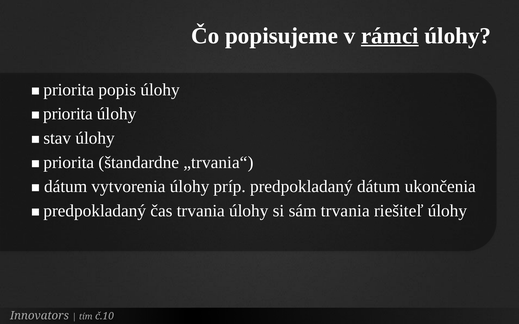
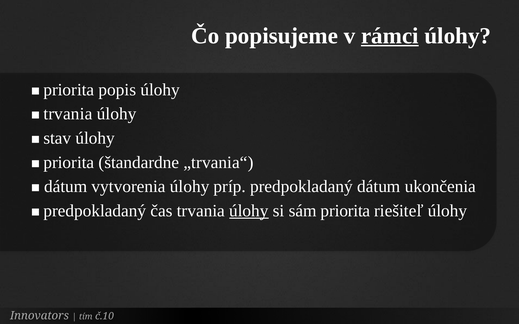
priorita: priorita -> trvania (68, 114)
úlohy underline: none -> present (249, 211)
sám trvania: trvania -> priorita (345, 211)
